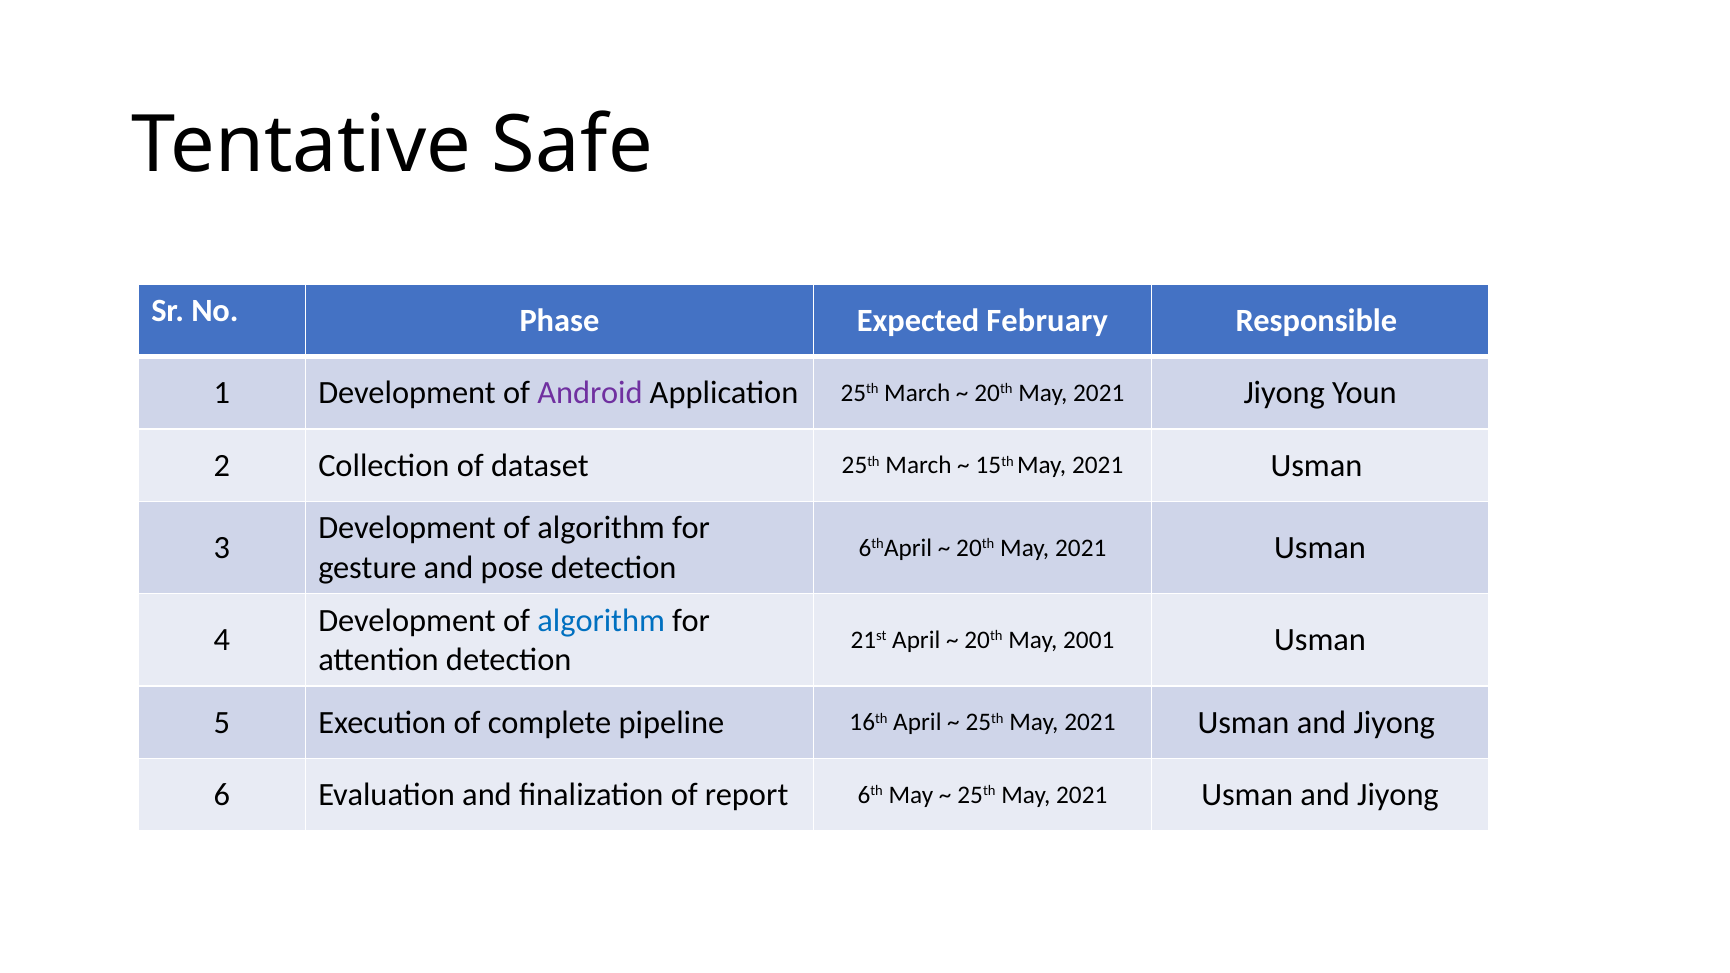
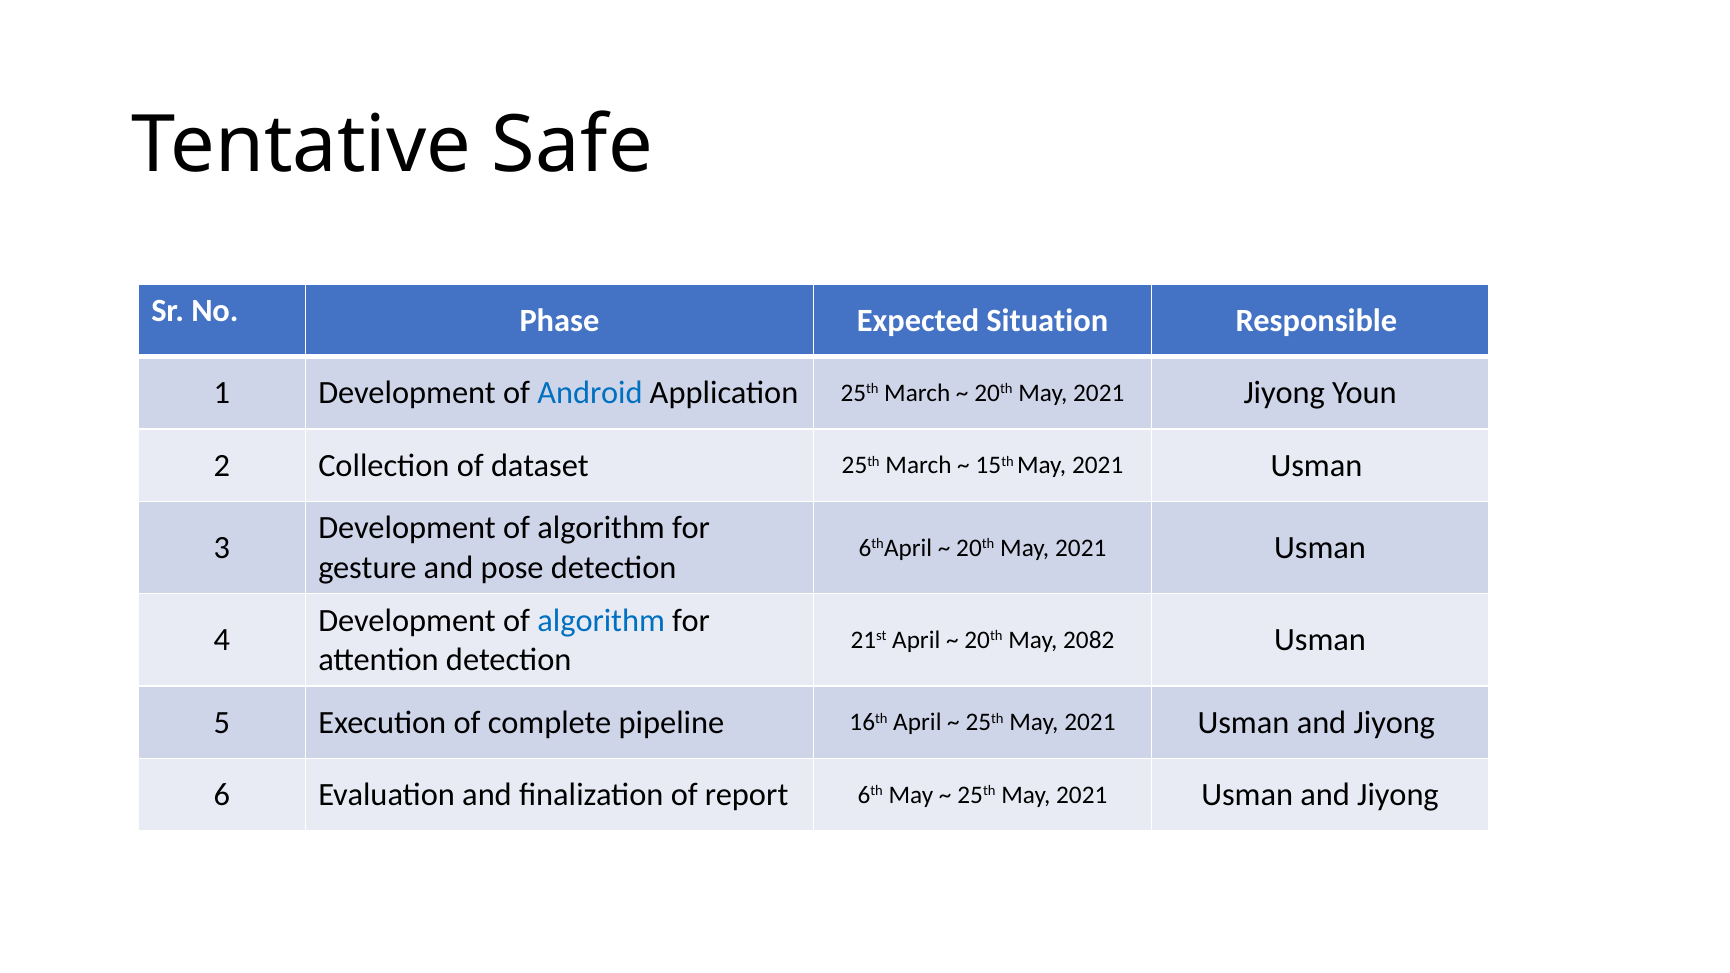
February: February -> Situation (1047, 321)
Android colour: purple -> blue (590, 393)
2001: 2001 -> 2082 (1089, 640)
